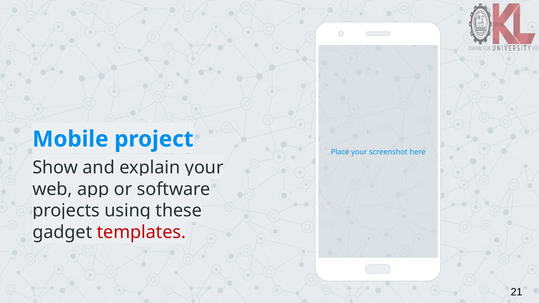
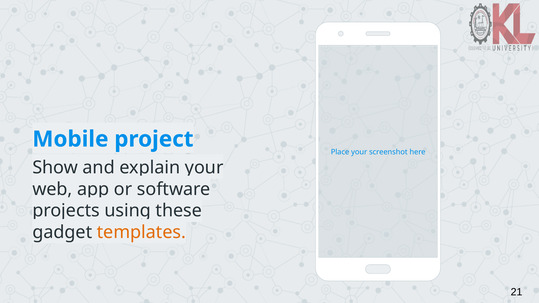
templates colour: red -> orange (141, 232)
